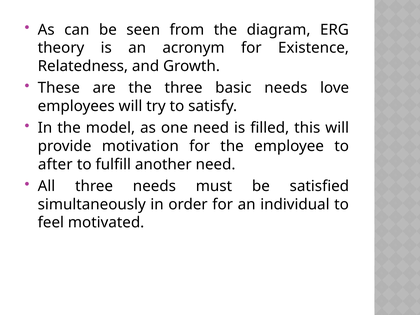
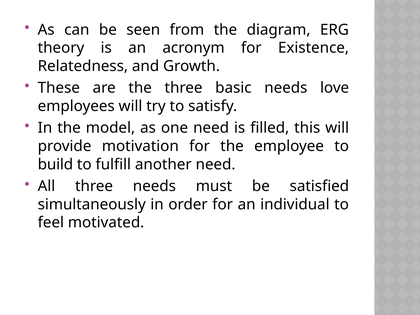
after: after -> build (55, 164)
